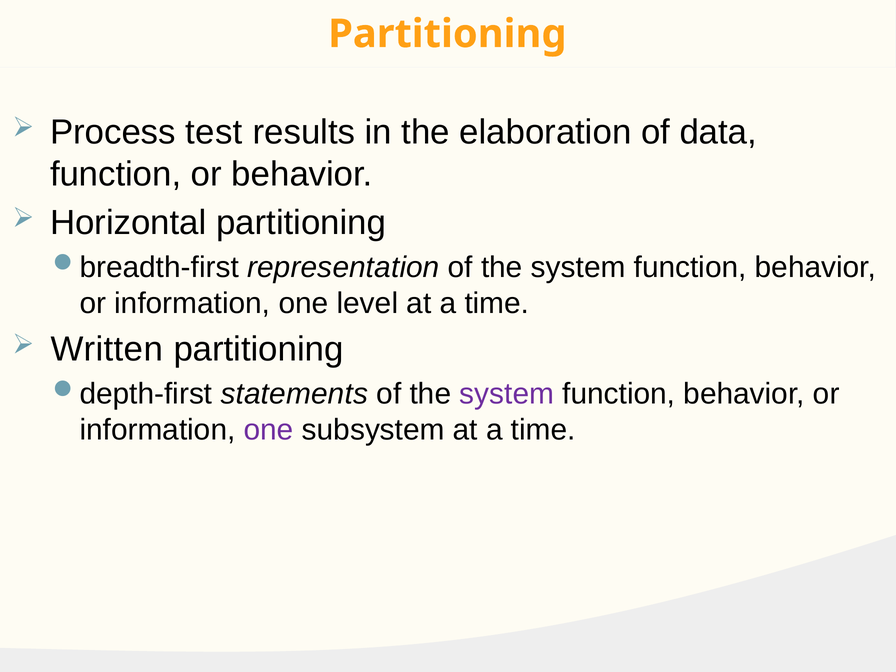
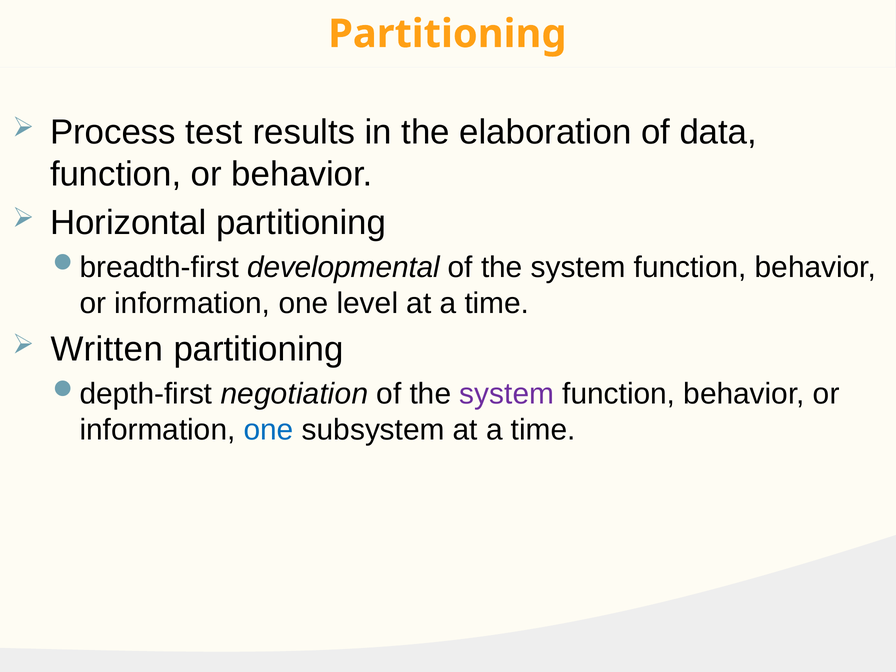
representation: representation -> developmental (344, 267)
statements: statements -> negotiation (294, 394)
one colour: purple -> blue (269, 430)
